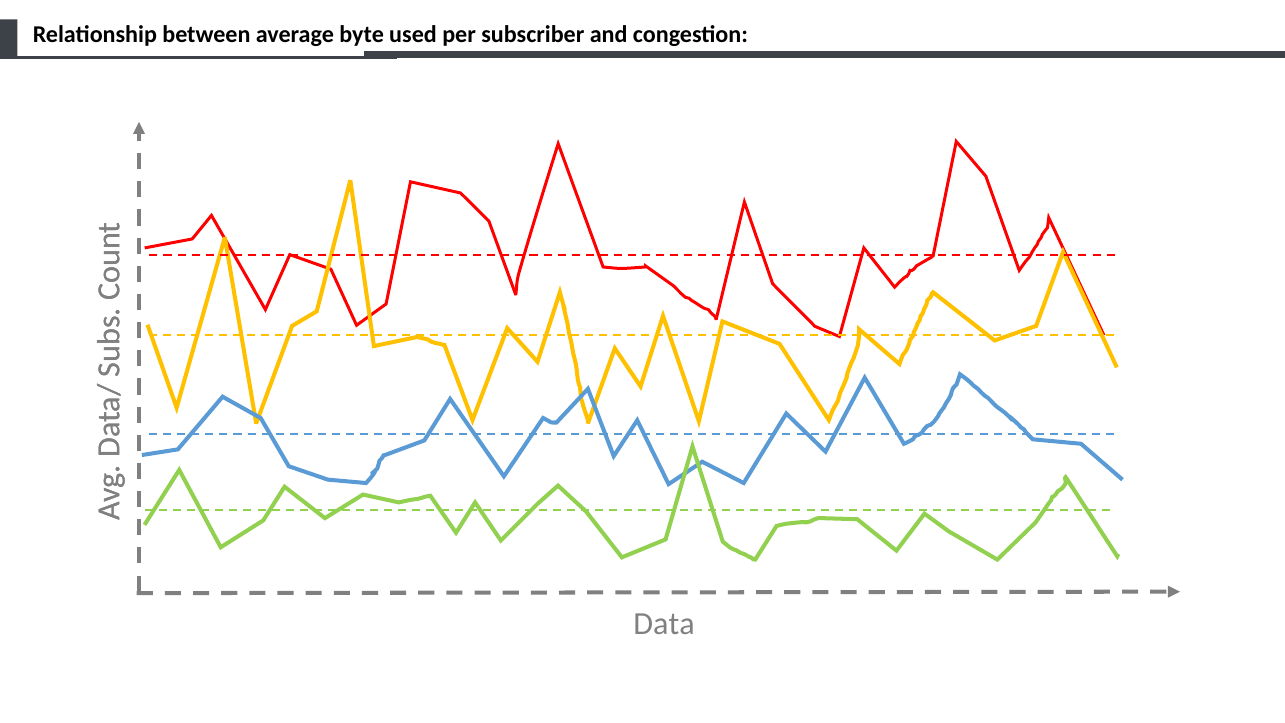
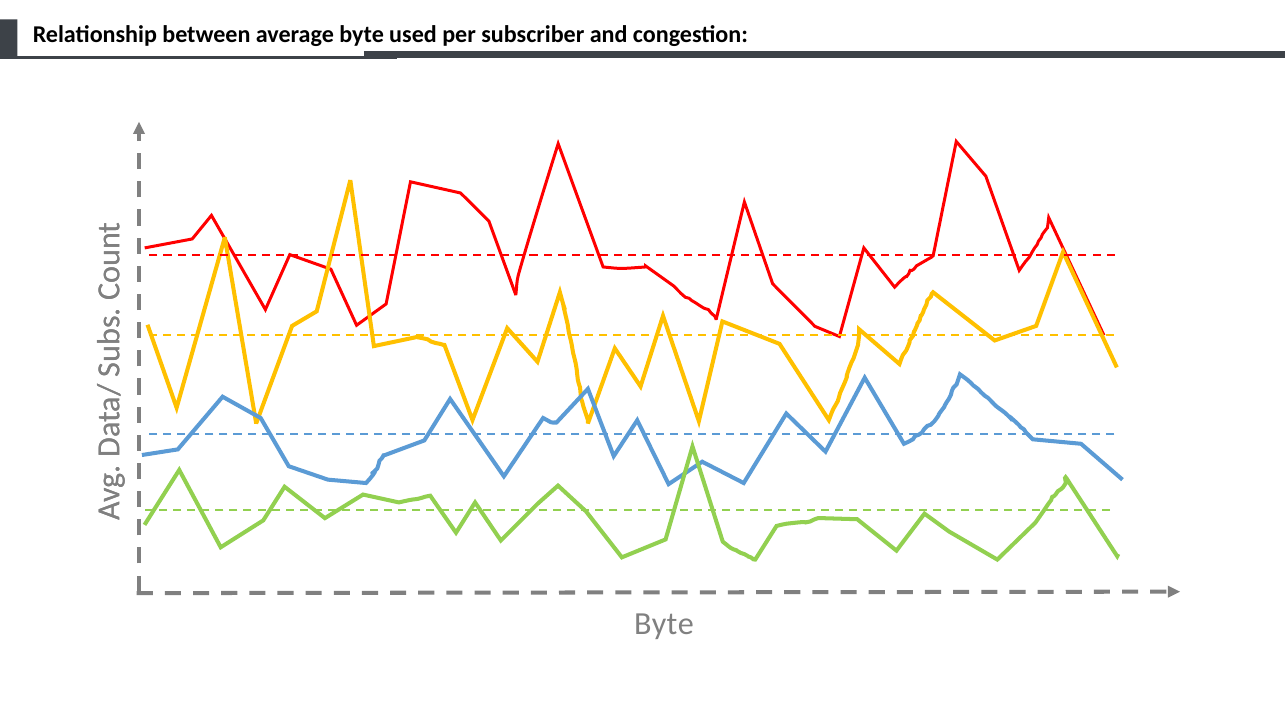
Data: Data -> Byte (664, 623)
